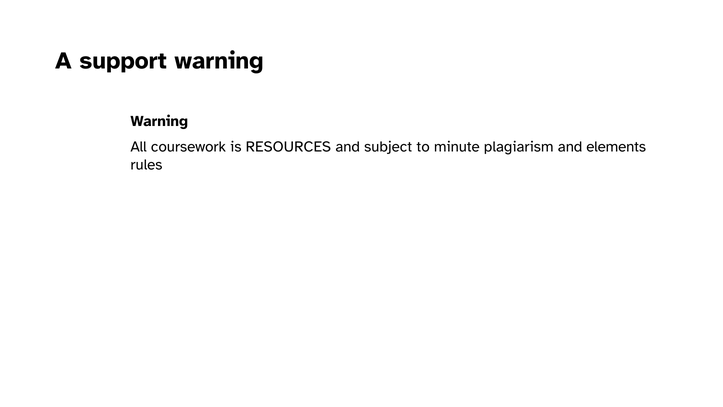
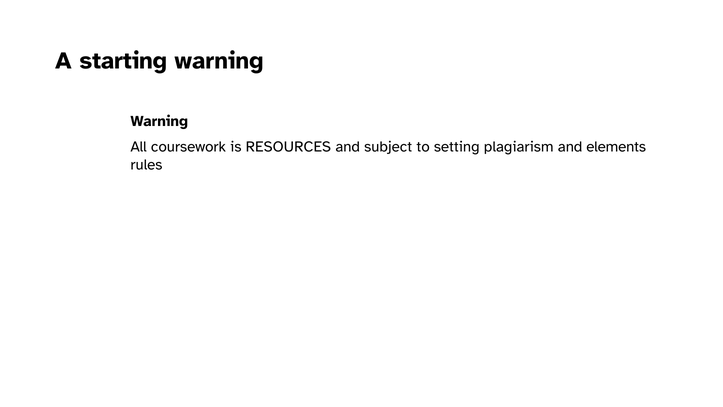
support: support -> starting (123, 61)
minute: minute -> setting (457, 147)
